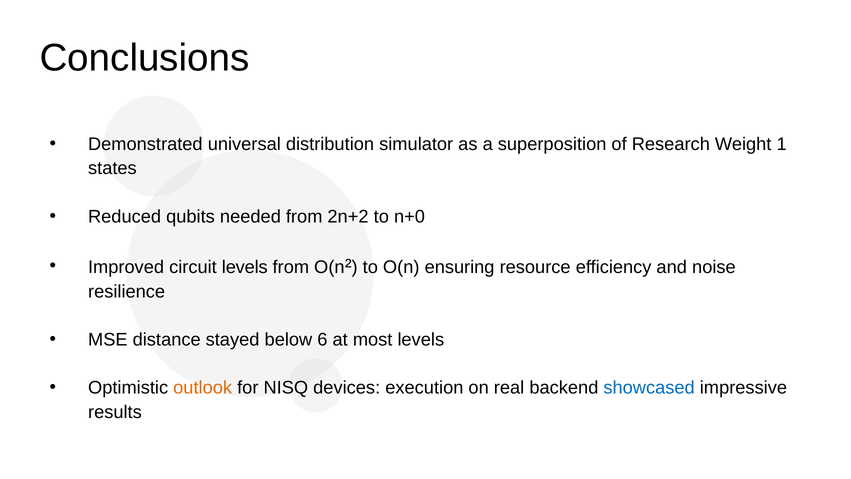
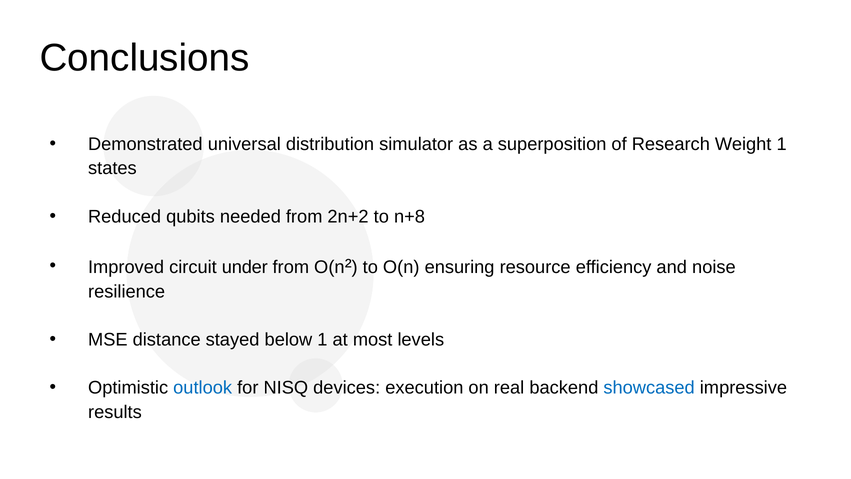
n+0: n+0 -> n+8 (409, 216)
circuit levels: levels -> under (245, 267)
below 6: 6 -> 1 (322, 340)
outlook colour: orange -> blue (203, 388)
